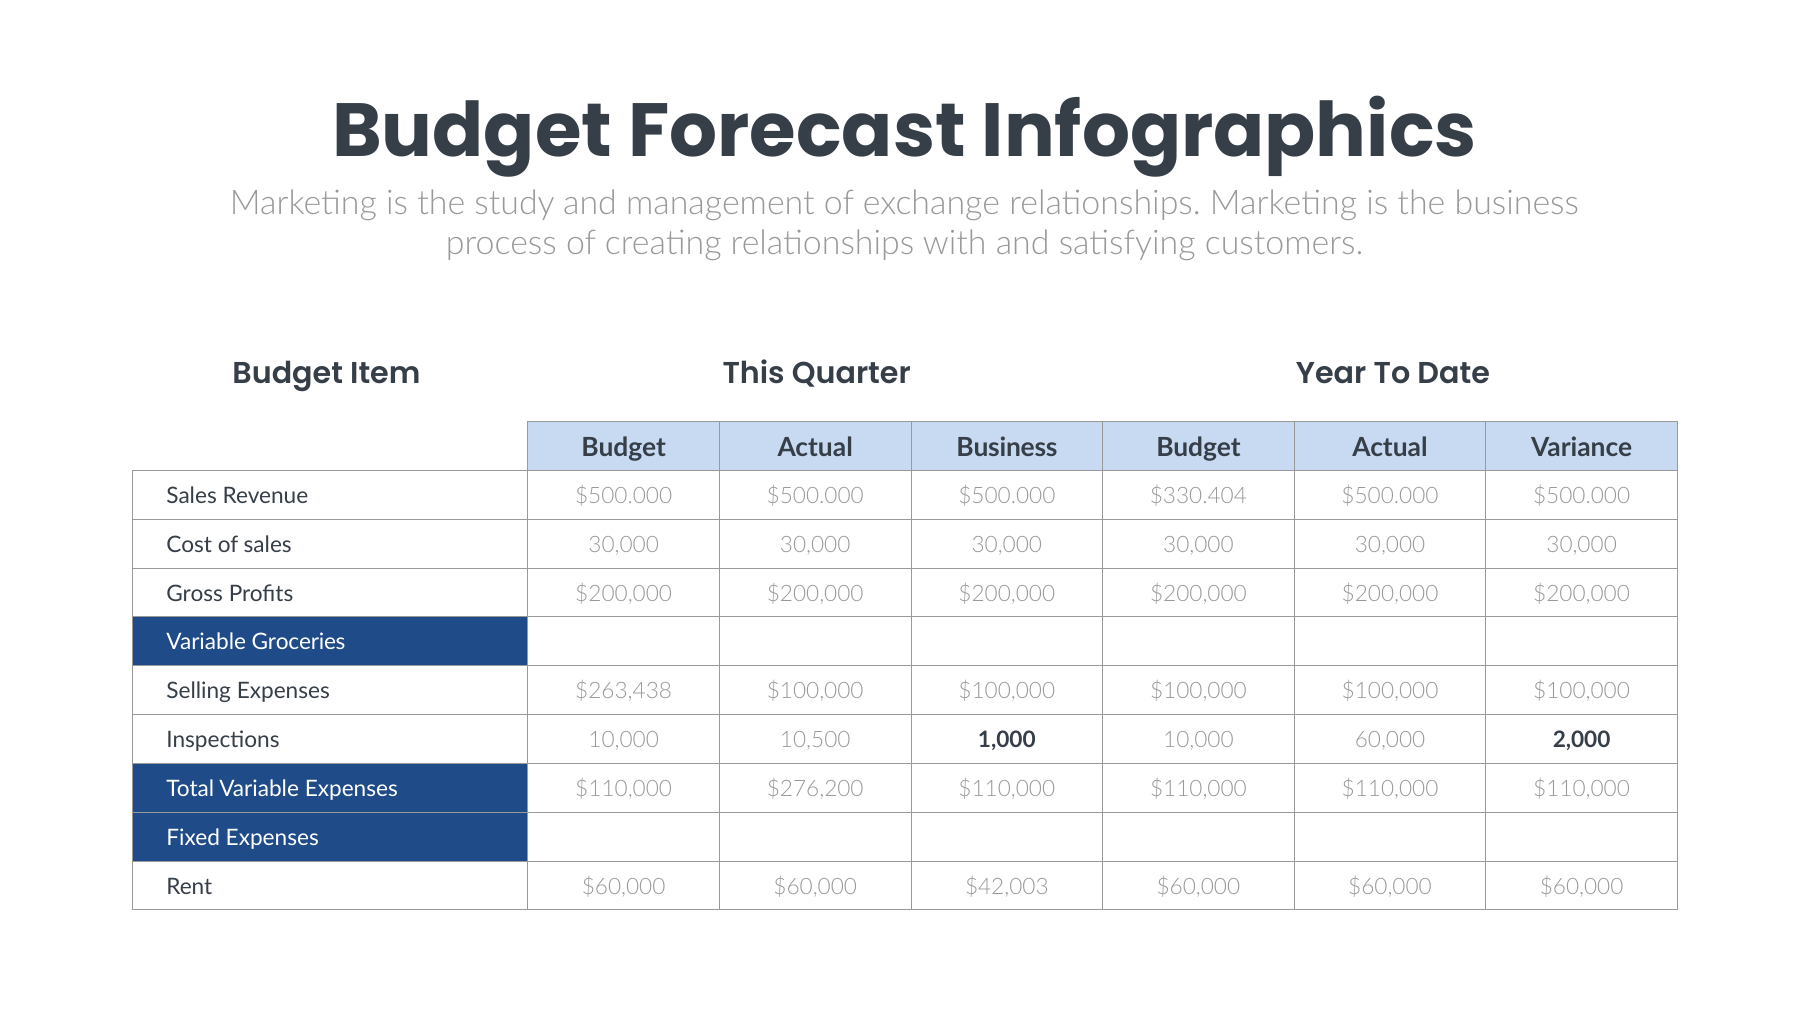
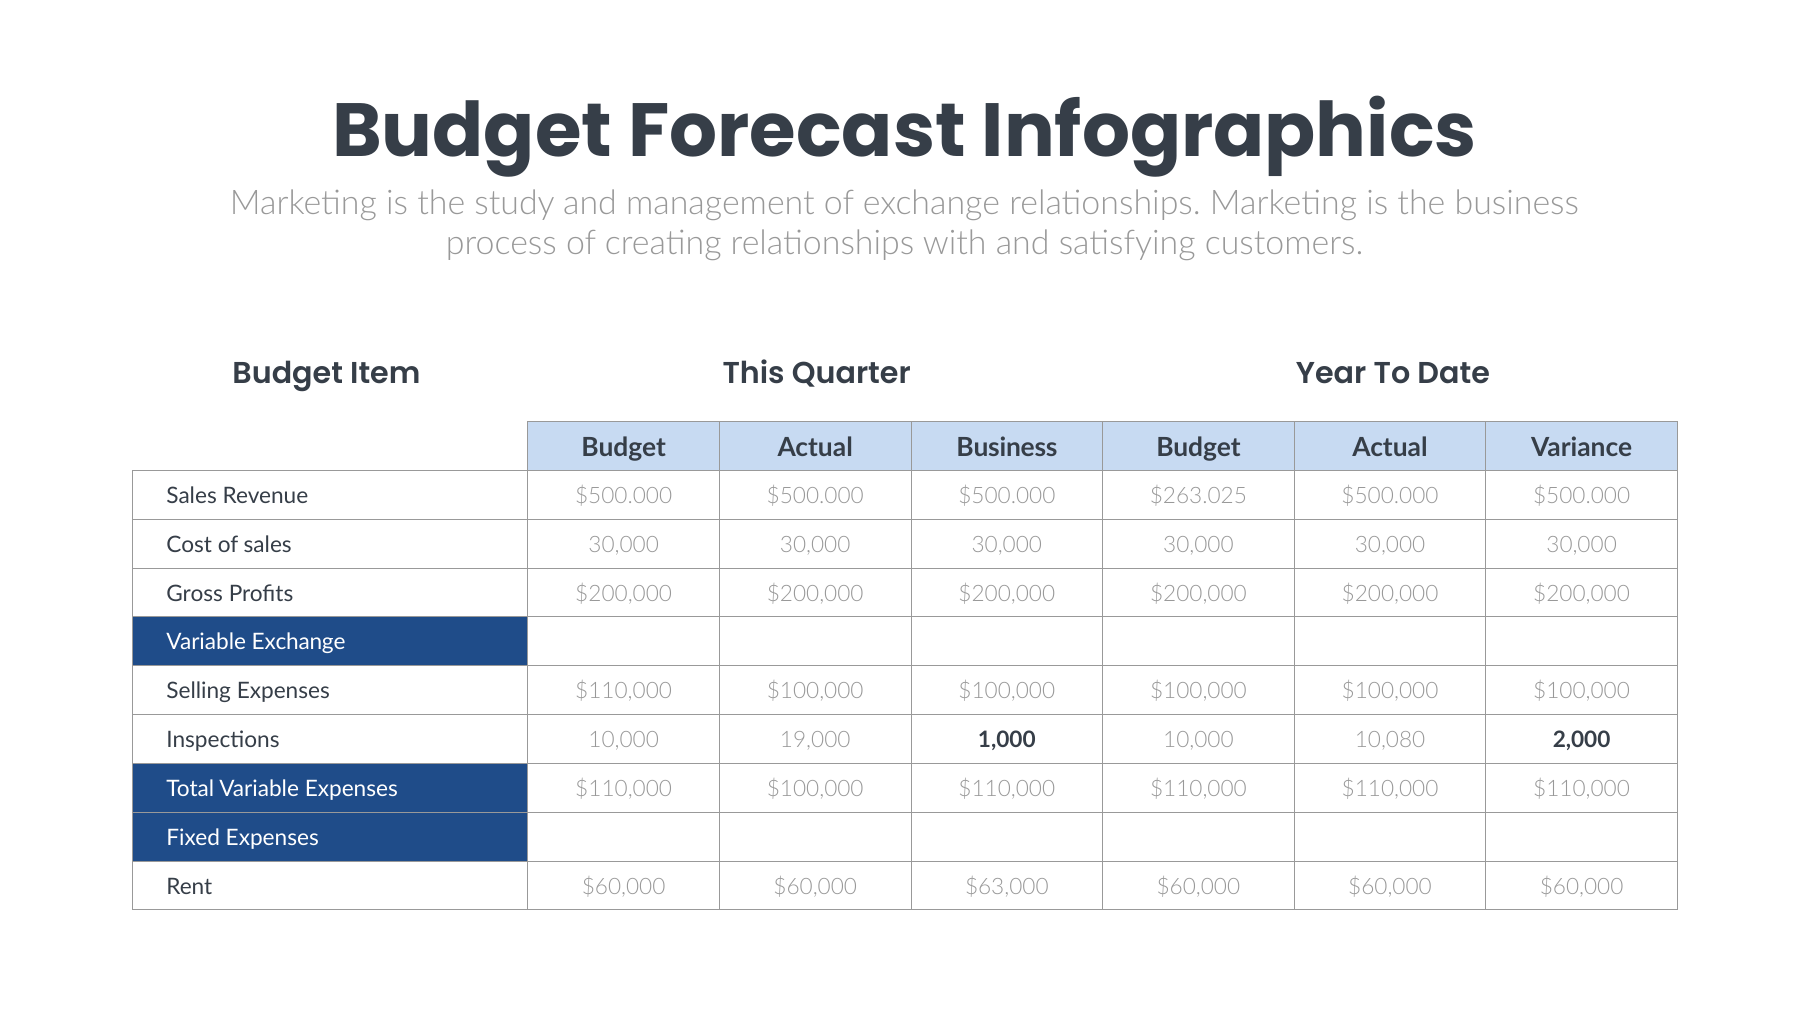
$330.404: $330.404 -> $263.025 (1198, 496)
Variable Groceries: Groceries -> Exchange (299, 643)
Selling Expenses $263,438: $263,438 -> $110,000 (624, 692)
10,500: 10,500 -> 19,000 (815, 740)
60,000: 60,000 -> 10,080 (1390, 740)
Variable Expenses $110,000 $276,200: $276,200 -> $100,000 (815, 789)
$42,003: $42,003 -> $63,000 (1007, 887)
